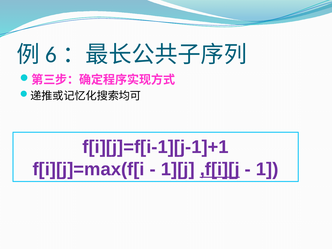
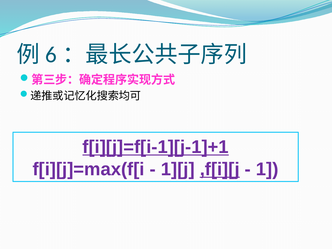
f[i][j]=f[i-1][j-1]+1 underline: none -> present (156, 147)
